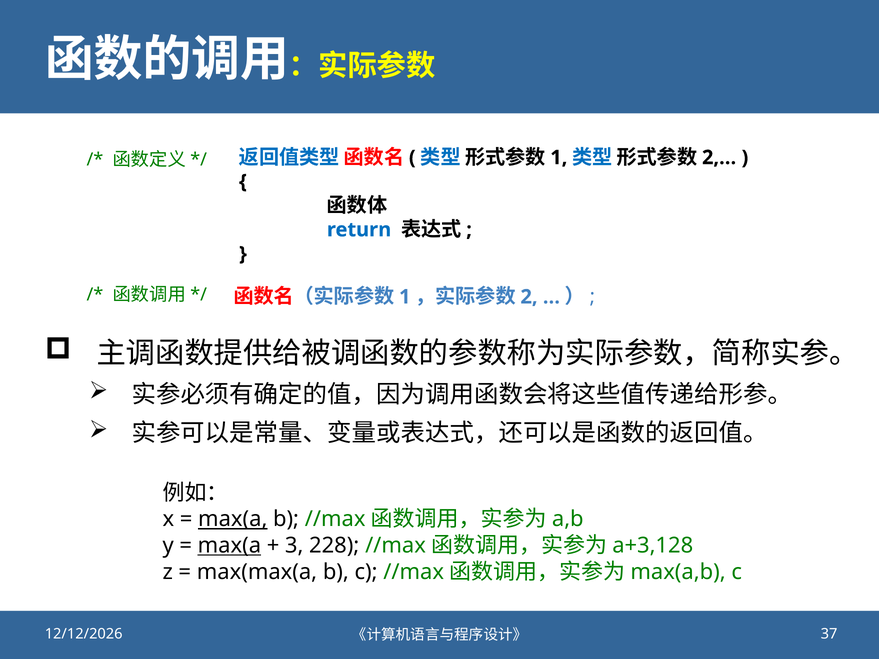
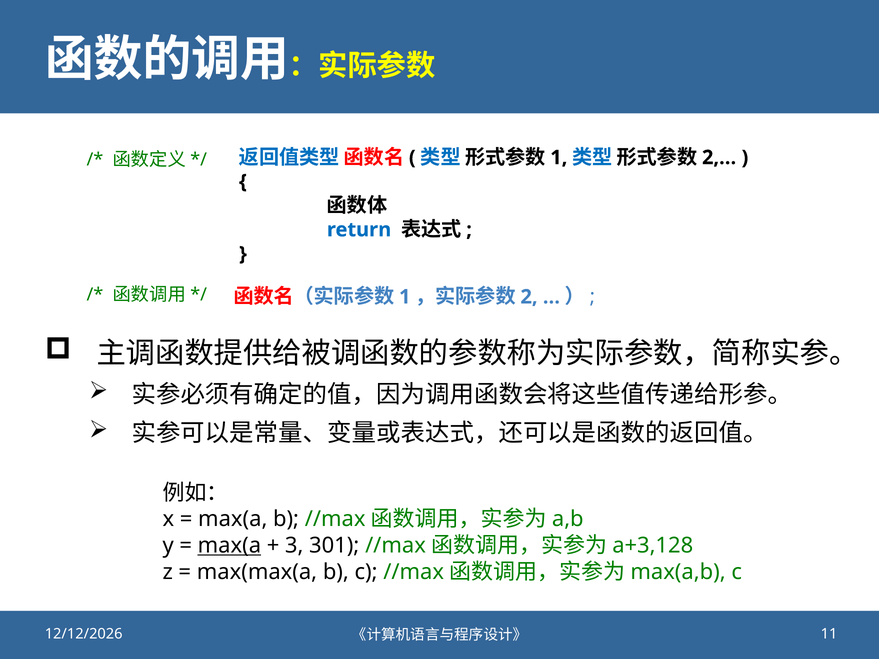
max(a underline: present -> none (233, 519)
228: 228 -> 301 (334, 546)
37: 37 -> 11 (829, 634)
